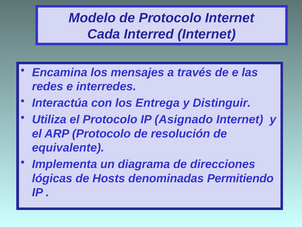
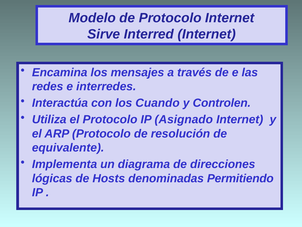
Cada: Cada -> Sirve (104, 34)
Entrega: Entrega -> Cuando (158, 103)
Distinguir: Distinguir -> Controlen (222, 103)
